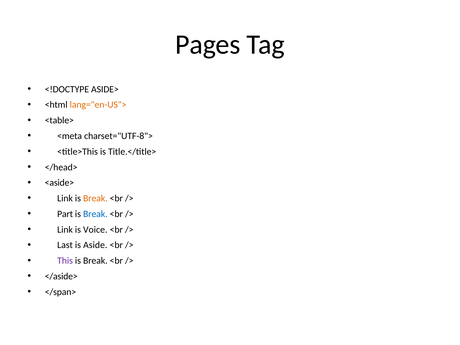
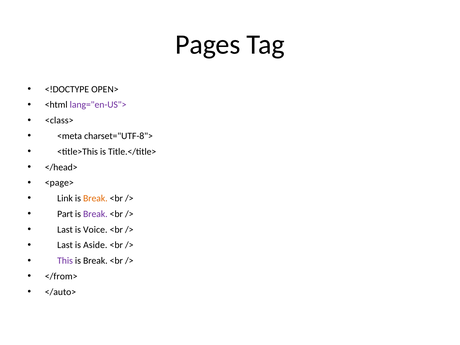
ASIDE>: ASIDE> -> OPEN> (105, 89)
lang="en-US"> colour: orange -> purple (98, 105)
<table>: <table> -> <class> (59, 120)
<aside>: <aside> -> <page> (59, 183)
Break colour: blue -> purple (95, 214)
Link: Link -> Last (65, 230)
</aside>: </aside> -> </from> (61, 276)
</span>: </span> -> </auto> (60, 292)
